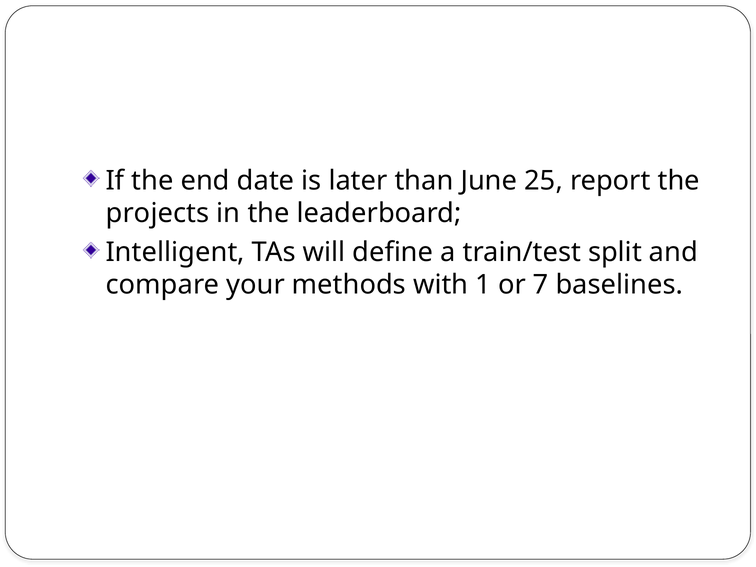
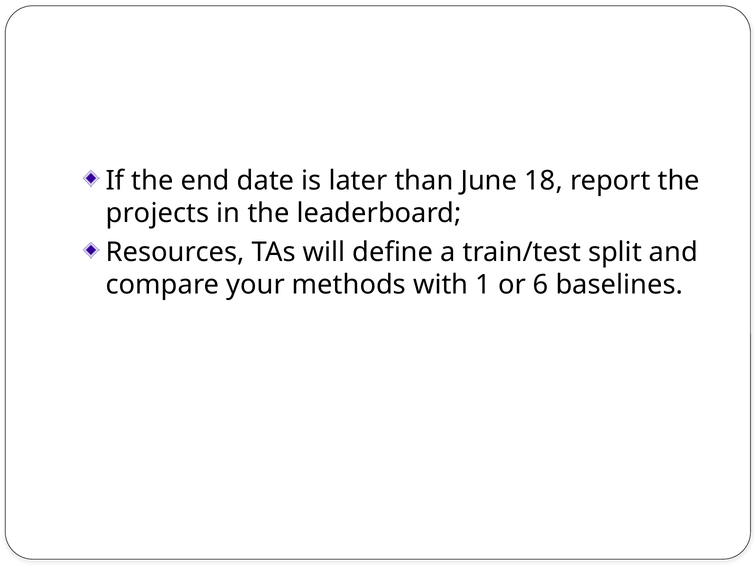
25: 25 -> 18 (544, 181)
Intelligent: Intelligent -> Resources (175, 252)
7: 7 -> 6 (541, 285)
